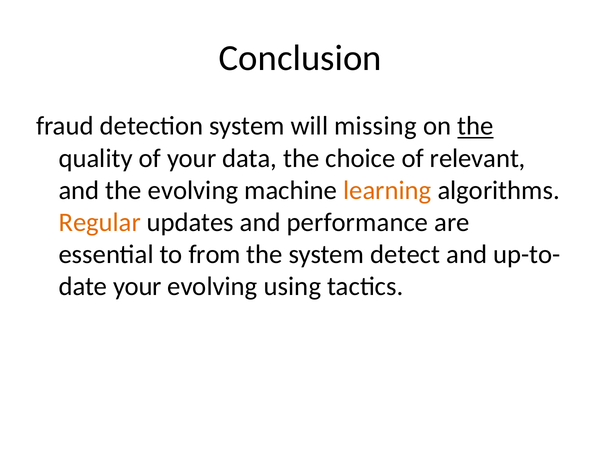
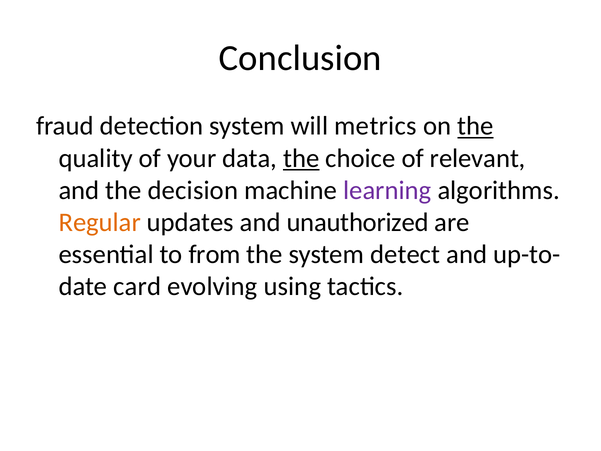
missing: missing -> metrics (376, 126)
the underline: none -> present (301, 158)
the evolving: evolving -> decision (193, 190)
learning colour: orange -> purple (387, 190)
performance: performance -> unauthorized (358, 222)
your: your -> card (137, 286)
